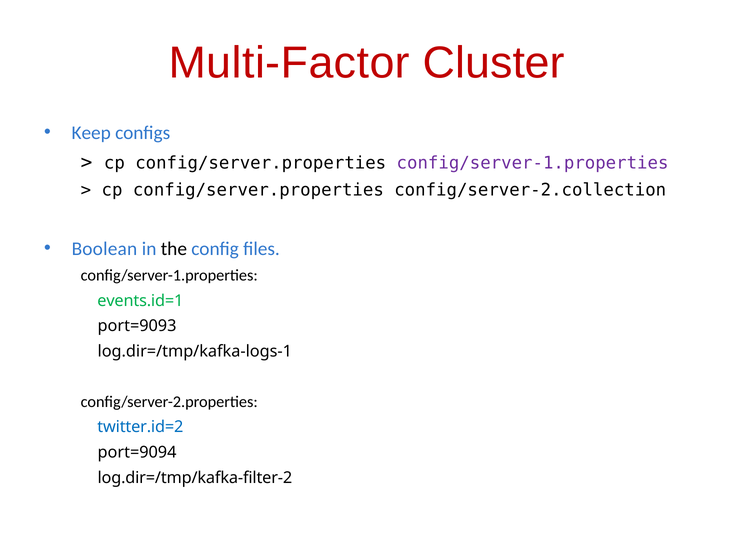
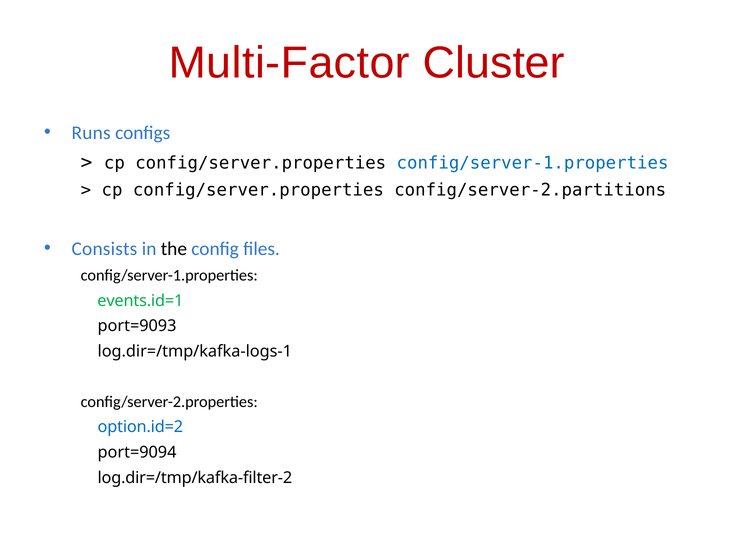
Keep: Keep -> Runs (91, 133)
config/server-1.properties colour: purple -> blue (533, 163)
config/server-2.collection: config/server-2.collection -> config/server-2.partitions (530, 190)
Boolean: Boolean -> Consists (104, 249)
twitter.id=2: twitter.id=2 -> option.id=2 (140, 428)
